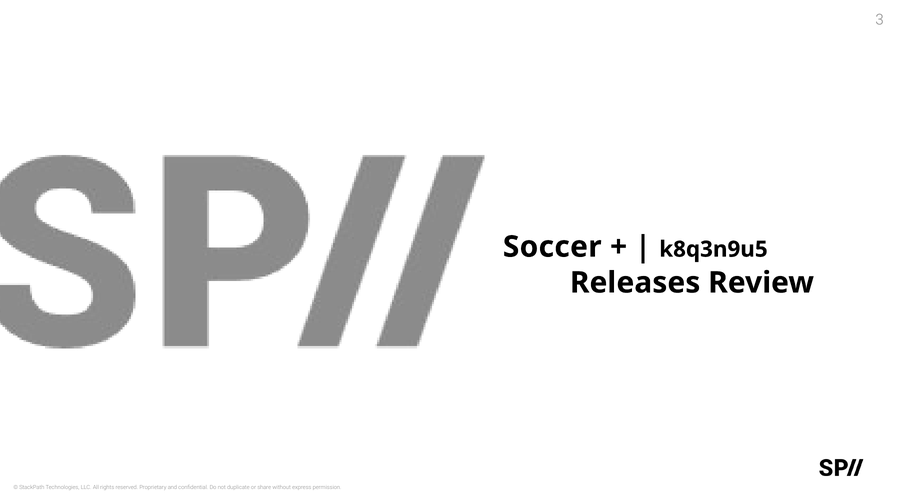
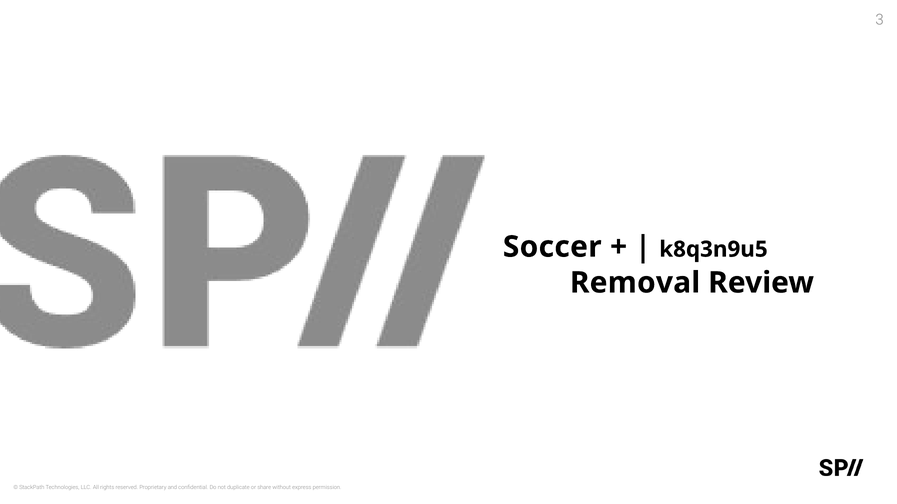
Releases: Releases -> Removal (635, 283)
